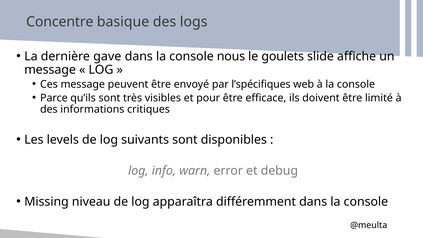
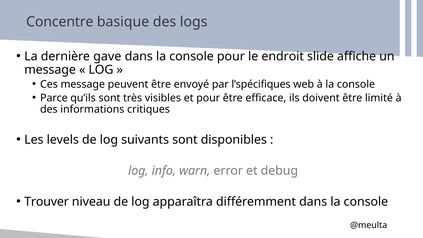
console nous: nous -> pour (231, 56)
goulets: goulets -> endroit (283, 56)
Missing: Missing -> Trouver (47, 202)
